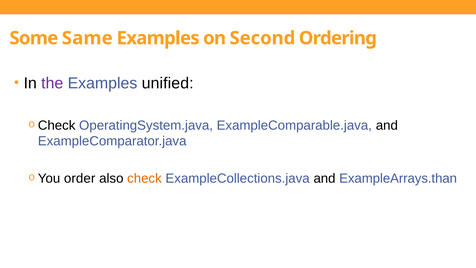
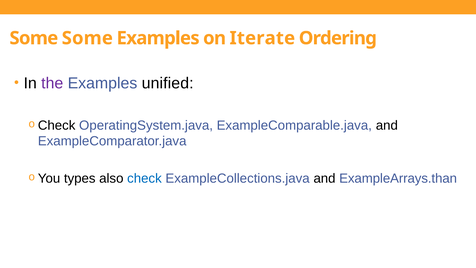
Some Same: Same -> Some (87, 38)
Second: Second -> Iterate (262, 38)
order: order -> types (80, 178)
check colour: orange -> blue (144, 178)
